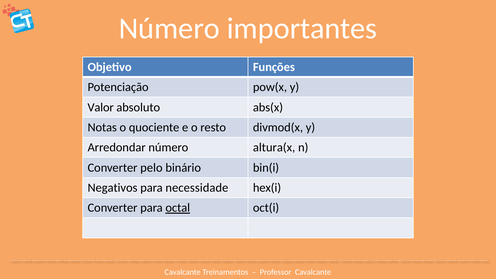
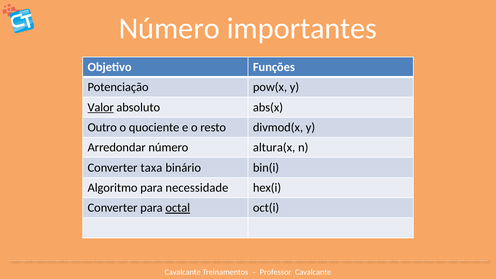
Valor underline: none -> present (101, 107)
Notas: Notas -> Outro (102, 127)
pelo: pelo -> taxa (151, 168)
Negativos: Negativos -> Algoritmo (113, 188)
